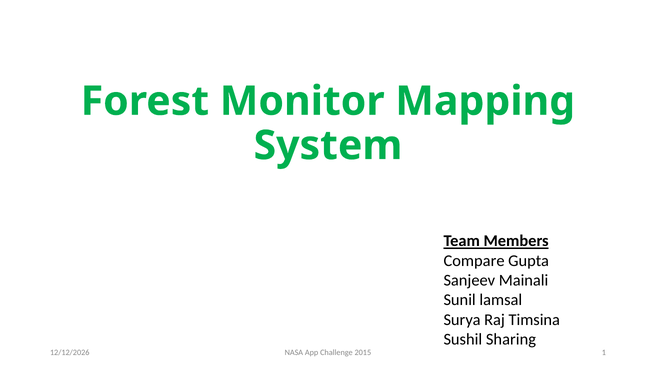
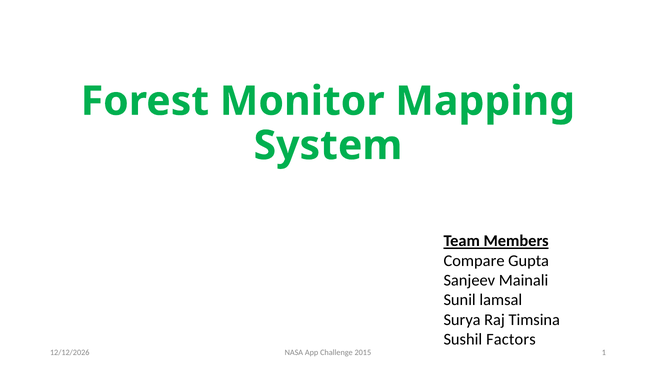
Sharing: Sharing -> Factors (511, 339)
